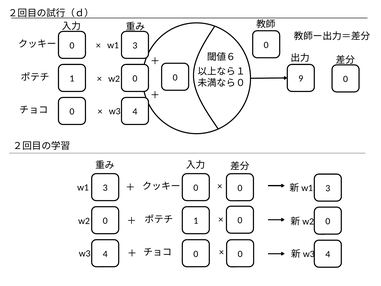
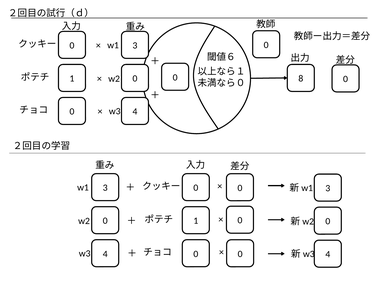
9: 9 -> 8 (301, 79)
